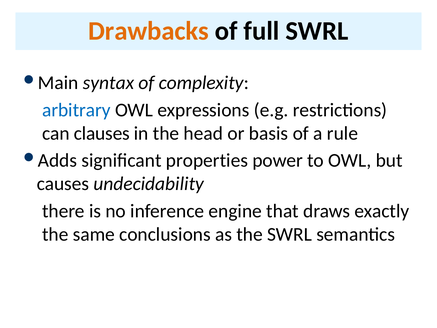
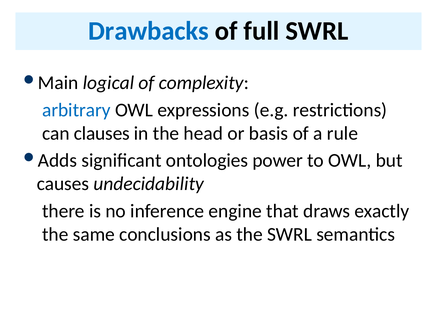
Drawbacks colour: orange -> blue (149, 31)
syntax: syntax -> logical (109, 83)
properties: properties -> ontologies (207, 160)
